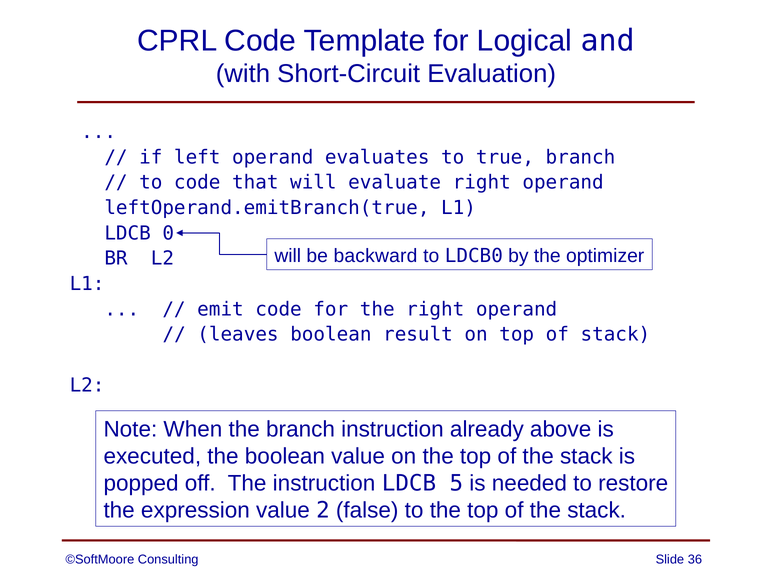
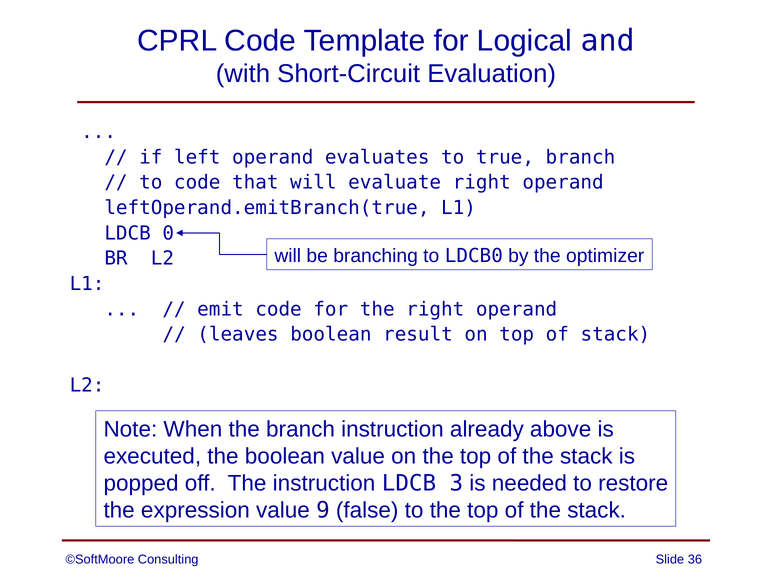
backward: backward -> branching (376, 256)
5: 5 -> 3 (456, 483)
2: 2 -> 9 (323, 511)
